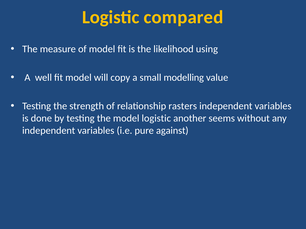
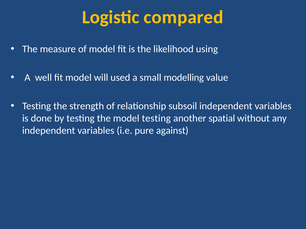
copy: copy -> used (120, 78)
rasters: rasters -> subsoil (183, 106)
model logistic: logistic -> testing (156, 119)
seems: seems -> spatial (222, 119)
